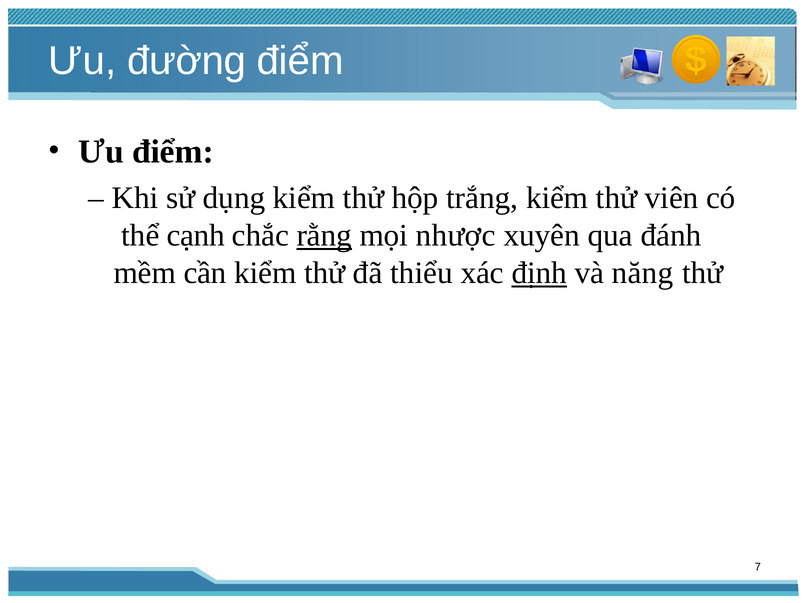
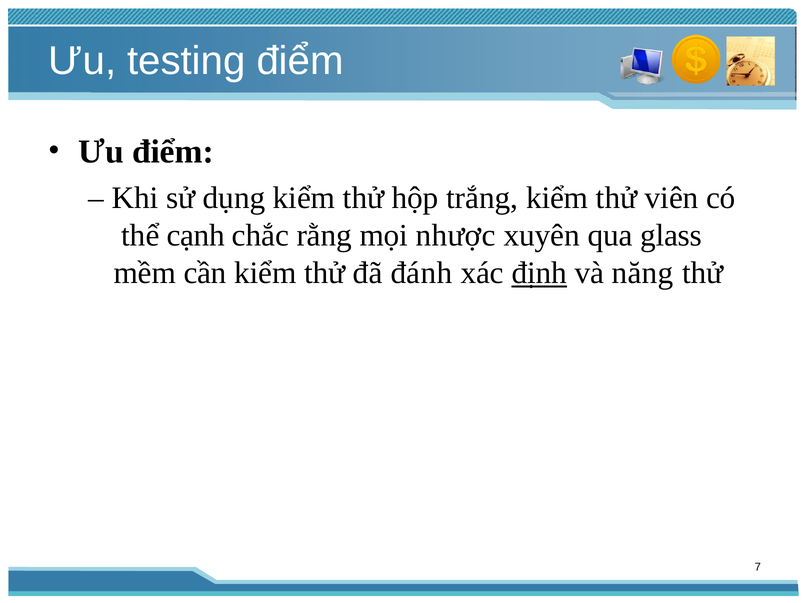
đường: đường -> testing (186, 61)
rằng underline: present -> none (324, 236)
đánh: đánh -> glass (671, 236)
thiểu: thiểu -> đánh (421, 273)
